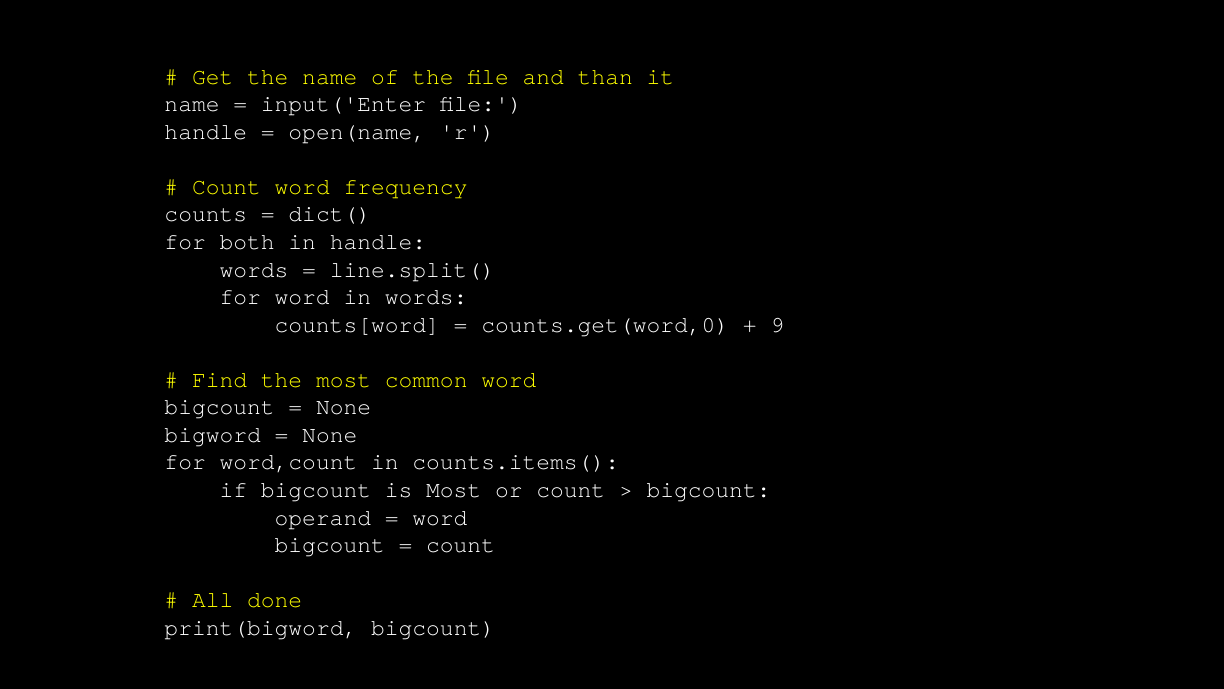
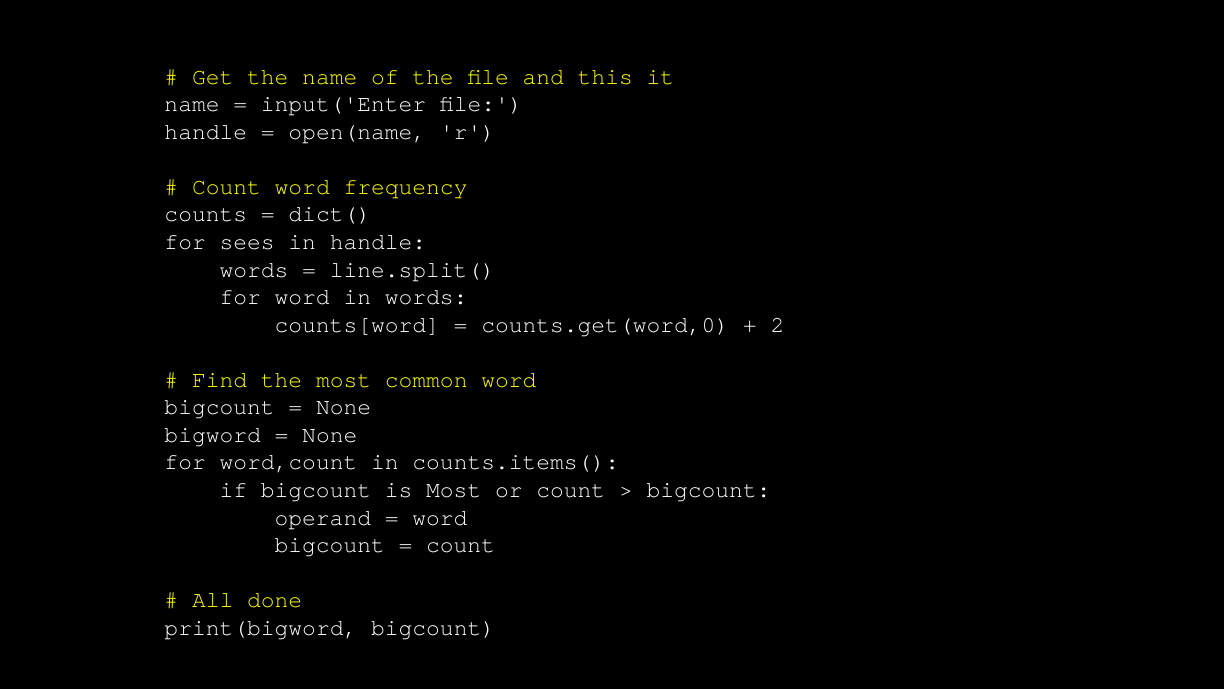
than: than -> this (605, 76)
both: both -> sees (247, 242)
9: 9 -> 2 (777, 324)
